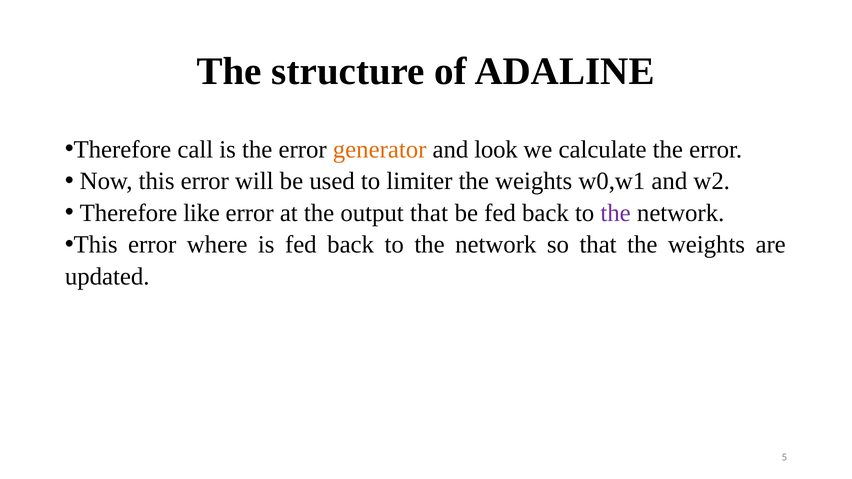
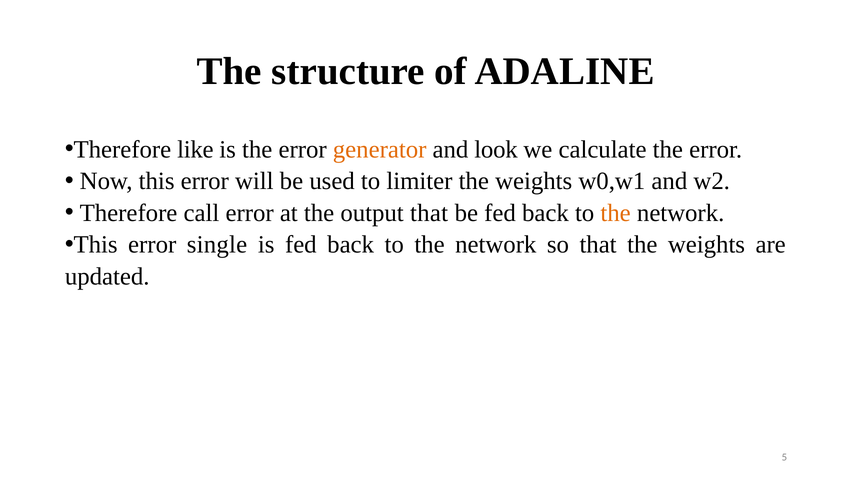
call: call -> like (195, 149)
like: like -> call (201, 213)
the colour: purple -> orange (616, 213)
where: where -> single (217, 245)
